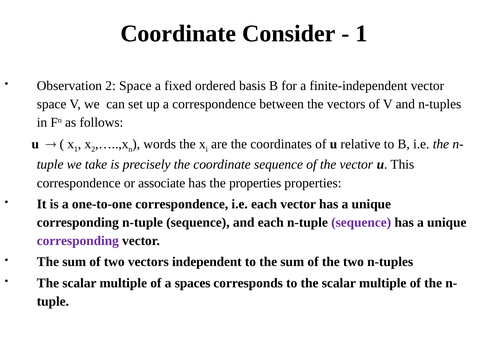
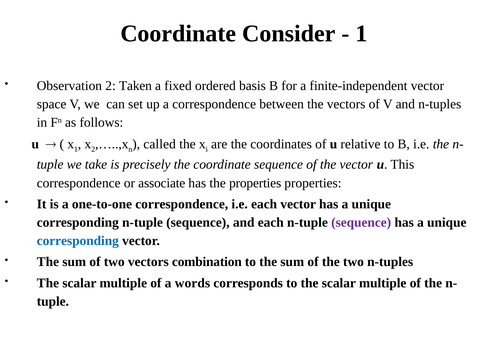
2 Space: Space -> Taken (135, 86)
words: words -> called (160, 144)
corresponding colour: purple -> blue (78, 241)
independent: independent -> combination (207, 262)
spaces: spaces -> words (193, 283)
